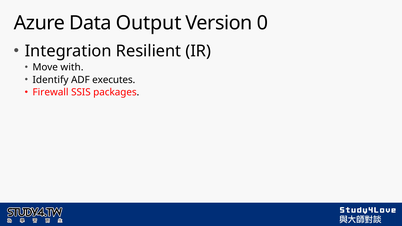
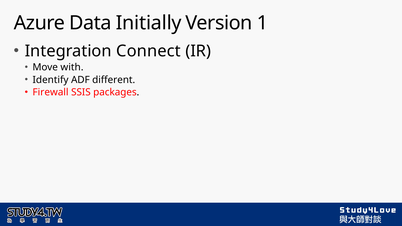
Output: Output -> Initially (149, 23)
0: 0 -> 1 (262, 23)
Resilient: Resilient -> Connect (149, 51)
executes: executes -> different (114, 80)
